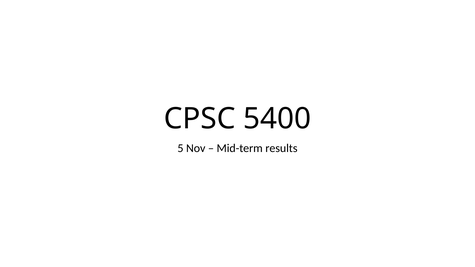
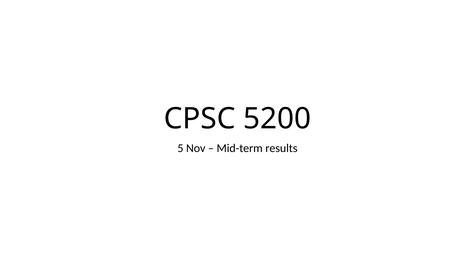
5400: 5400 -> 5200 (277, 119)
